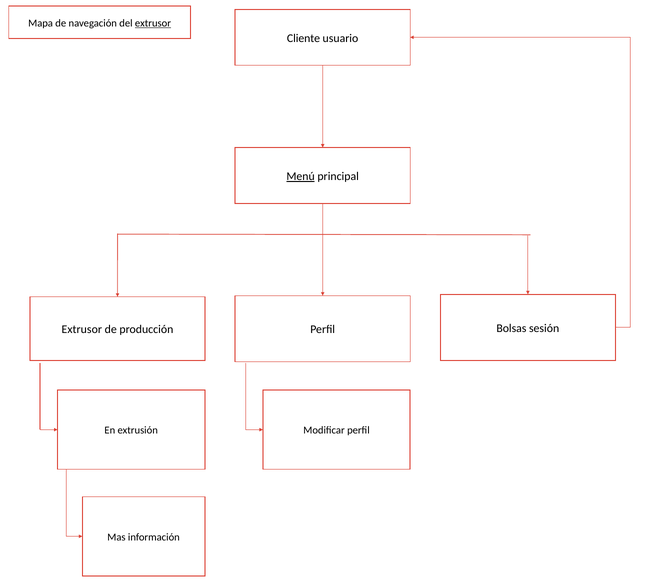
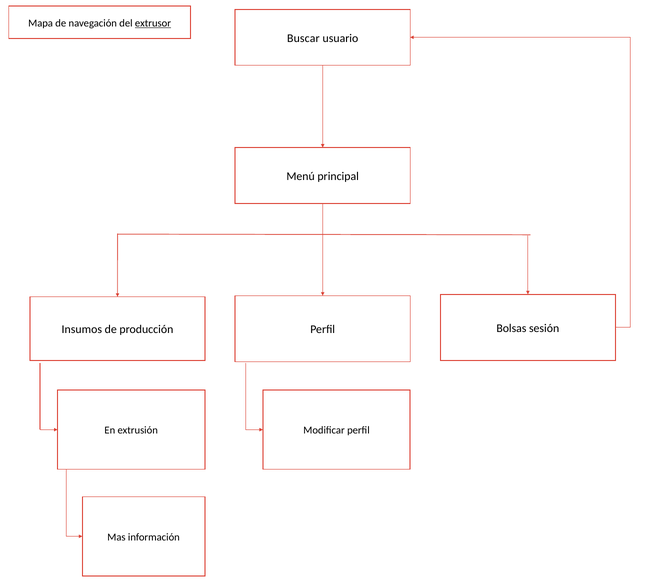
Cliente: Cliente -> Buscar (303, 38)
Menú underline: present -> none (301, 176)
Extrusor: Extrusor -> Insumos (82, 329)
